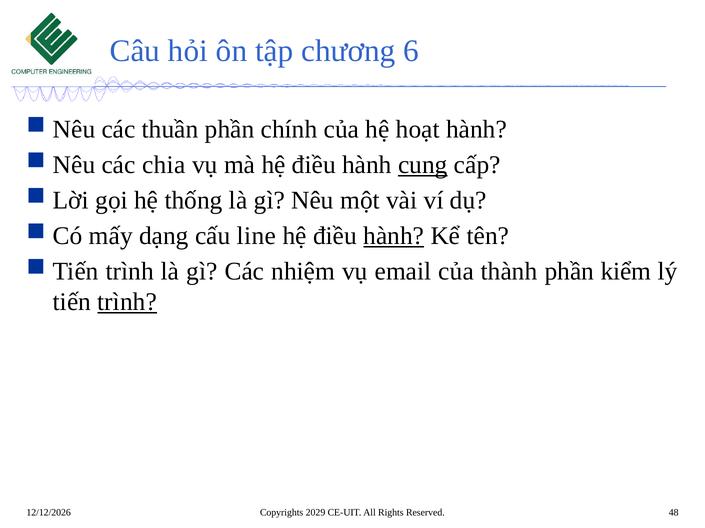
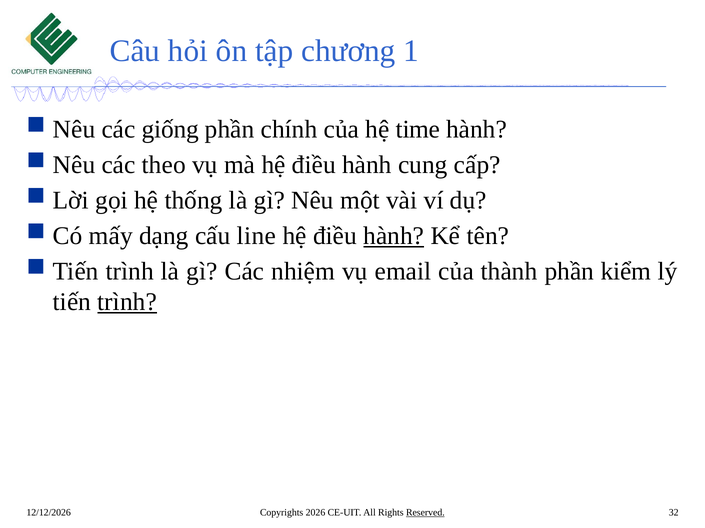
6: 6 -> 1 (411, 51)
thuần: thuần -> giống (170, 129)
hoạt: hoạt -> time (418, 129)
chia: chia -> theo (164, 165)
cung underline: present -> none (423, 165)
2029: 2029 -> 2026 (315, 513)
Reserved underline: none -> present (425, 513)
48: 48 -> 32 (674, 513)
